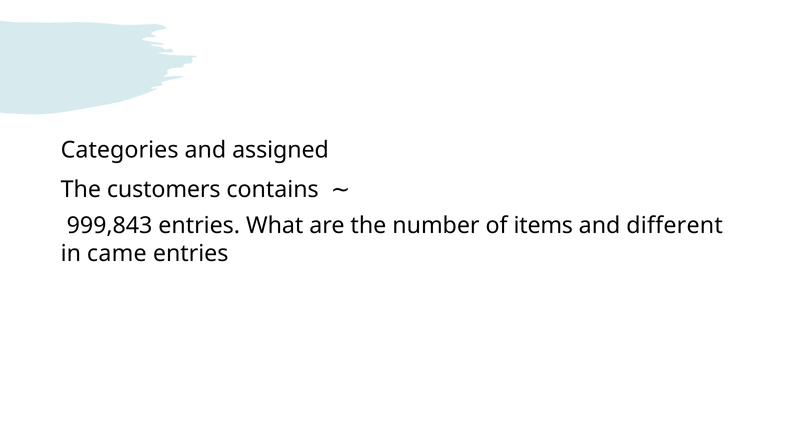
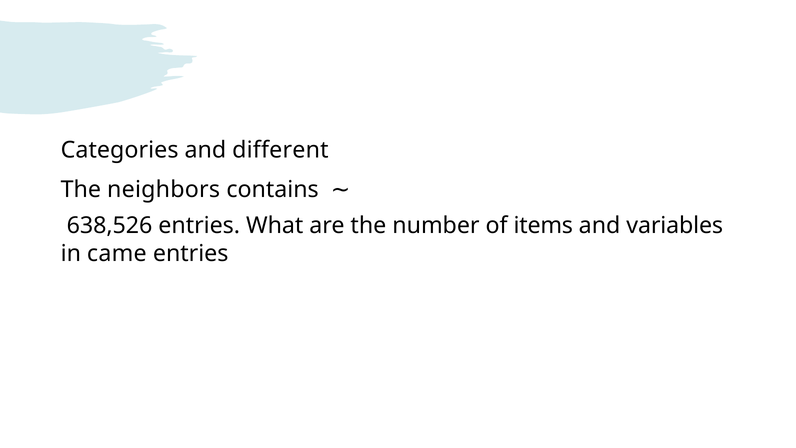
assigned: assigned -> different (280, 150)
customers: customers -> neighbors (164, 190)
999,843: 999,843 -> 638,526 (110, 226)
different: different -> variables (675, 226)
